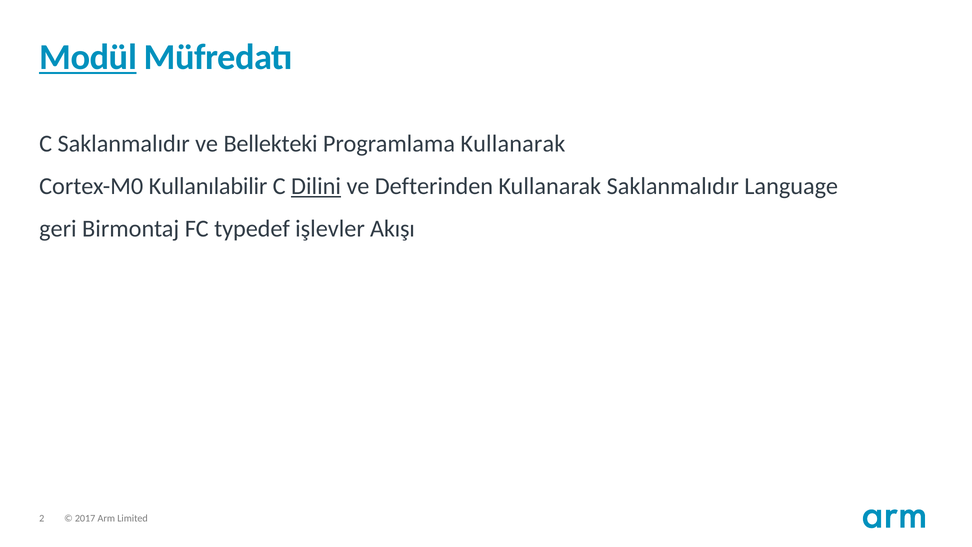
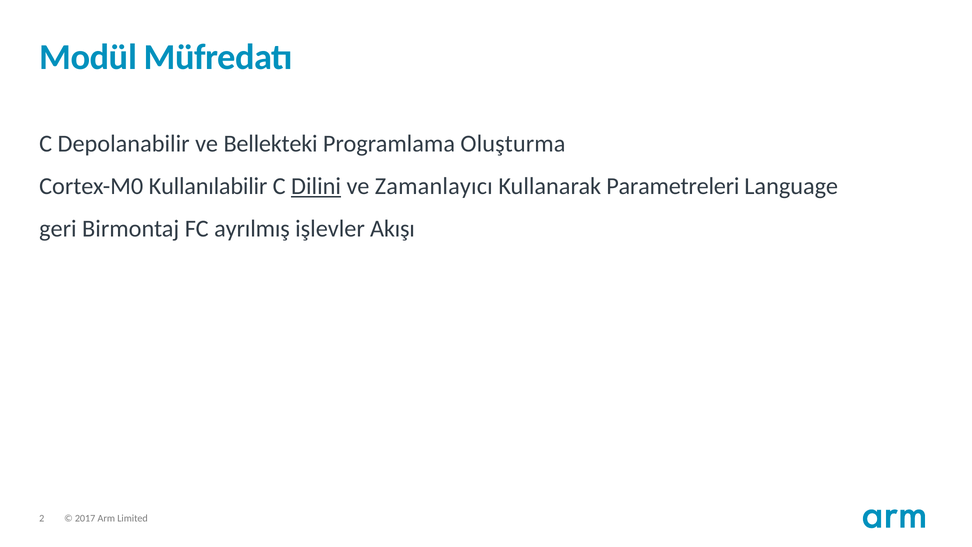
Modül underline: present -> none (88, 57)
C Saklanmalıdır: Saklanmalıdır -> Depolanabilir (124, 144)
Programlama Kullanarak: Kullanarak -> Oluşturma (513, 144)
Defterinden: Defterinden -> Zamanlayıcı (434, 186)
Kullanarak Saklanmalıdır: Saklanmalıdır -> Parametreleri (673, 186)
typedef: typedef -> ayrılmış (252, 229)
